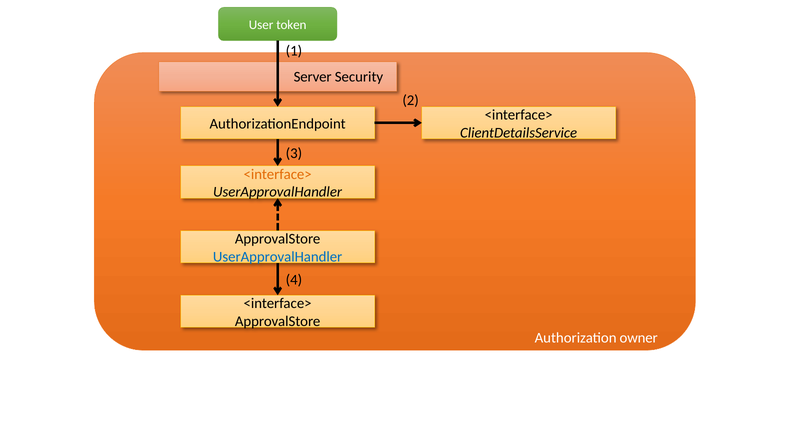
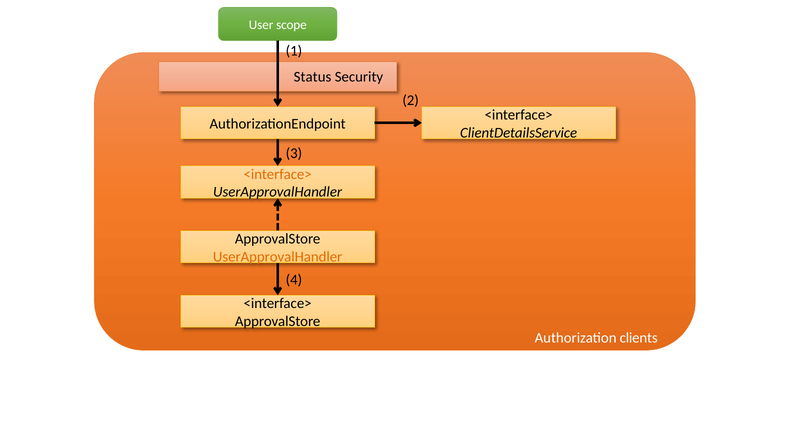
token: token -> scope (291, 25)
Server: Server -> Status (313, 77)
UserApprovalHandler colour: blue -> orange (278, 257)
owner: owner -> clients (639, 338)
